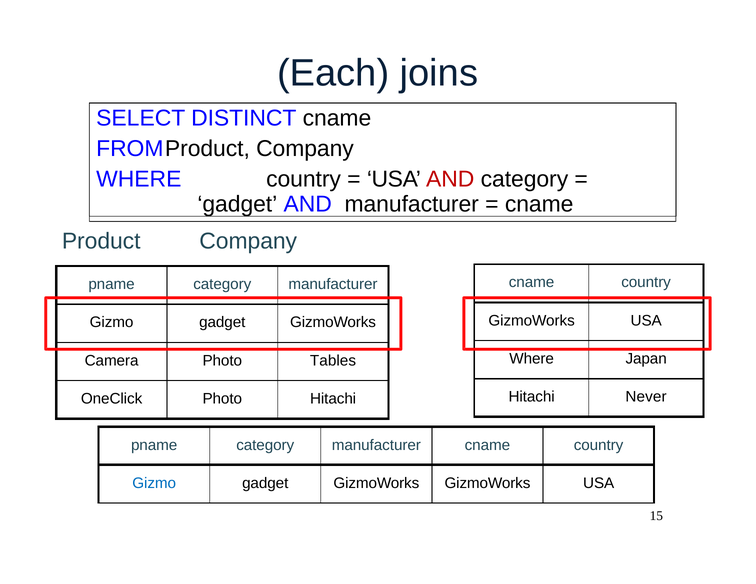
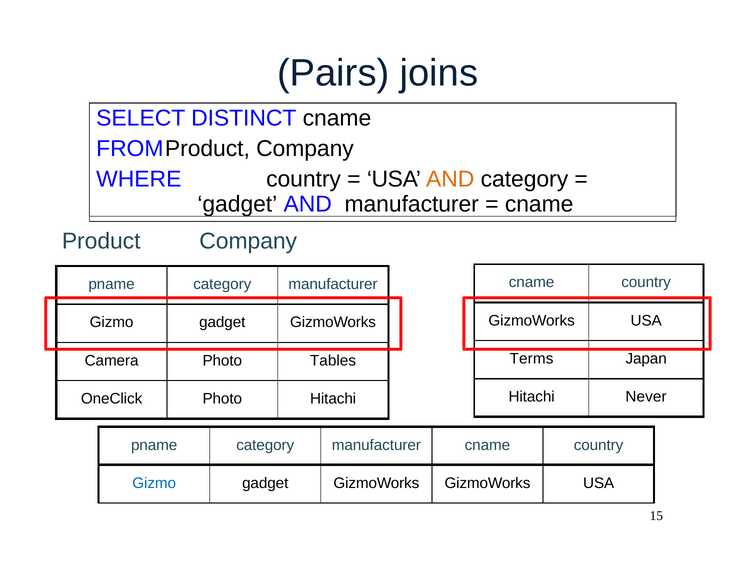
Each: Each -> Pairs (333, 73)
AND colour: red -> orange (450, 179)
Where: Where -> Terms (532, 359)
